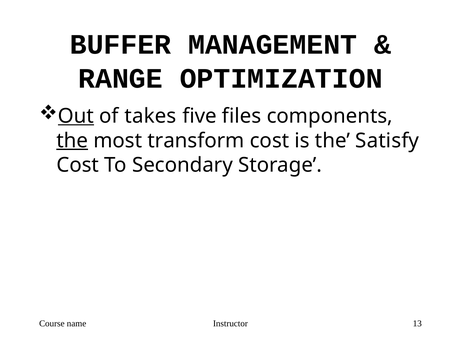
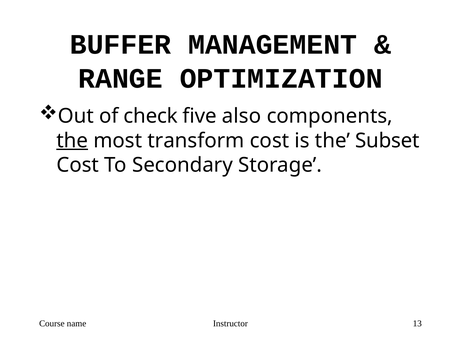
Out underline: present -> none (76, 116)
takes: takes -> check (151, 116)
files: files -> also (242, 116)
Satisfy: Satisfy -> Subset (387, 141)
